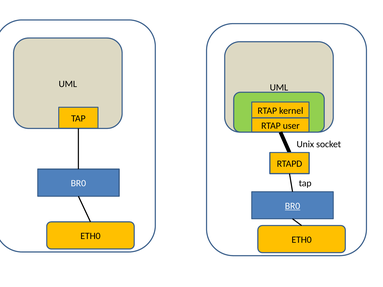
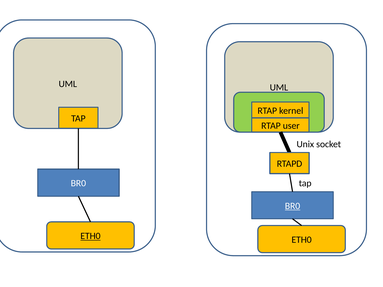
ETH0 underline: none -> present (90, 236)
